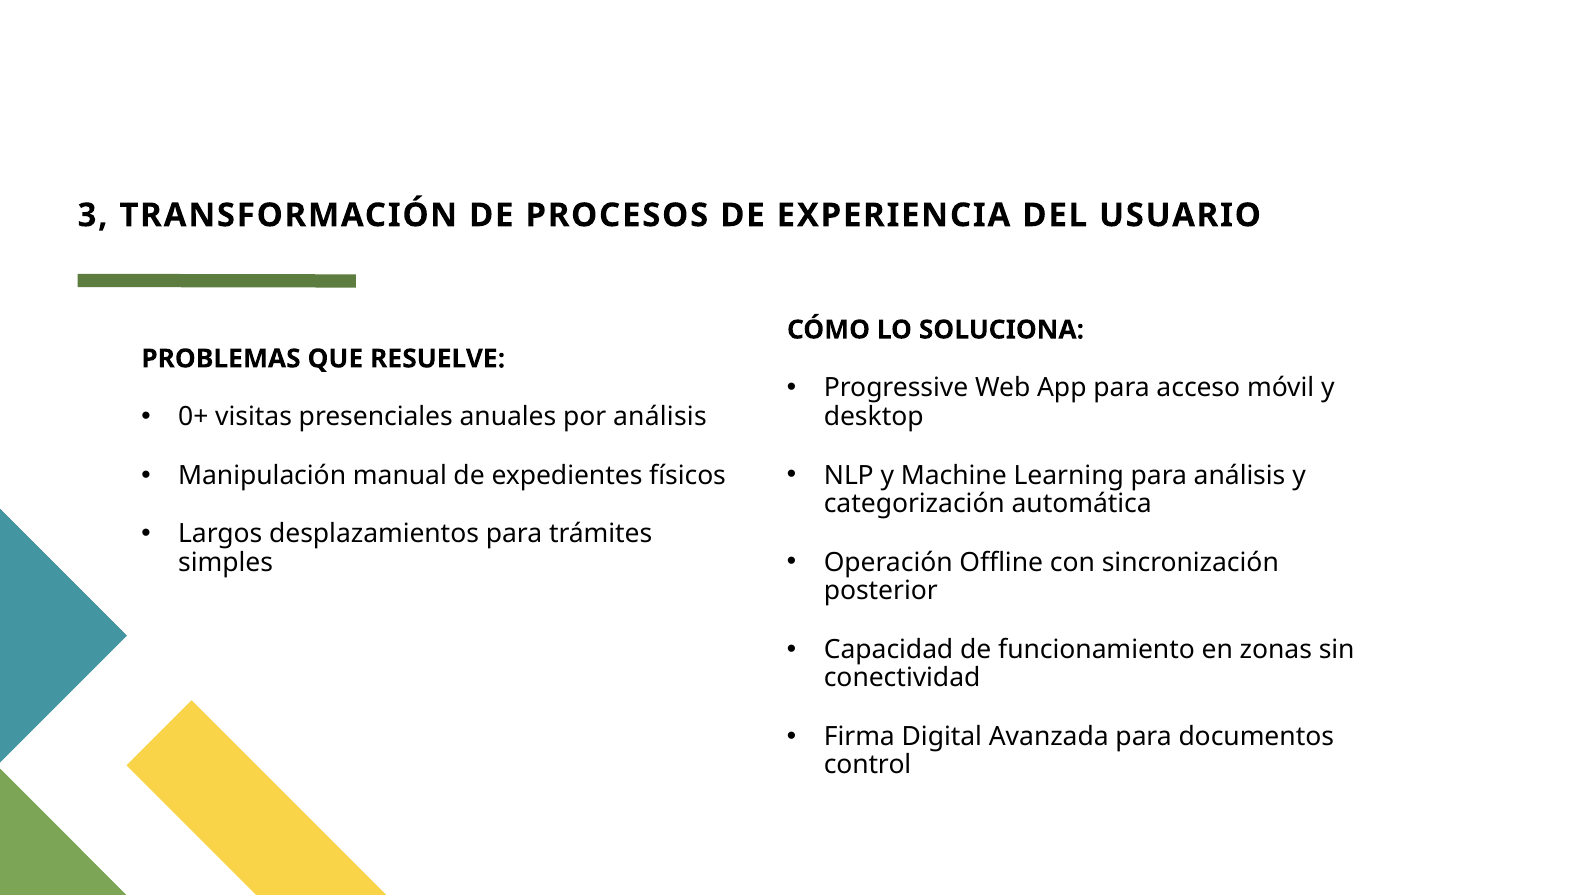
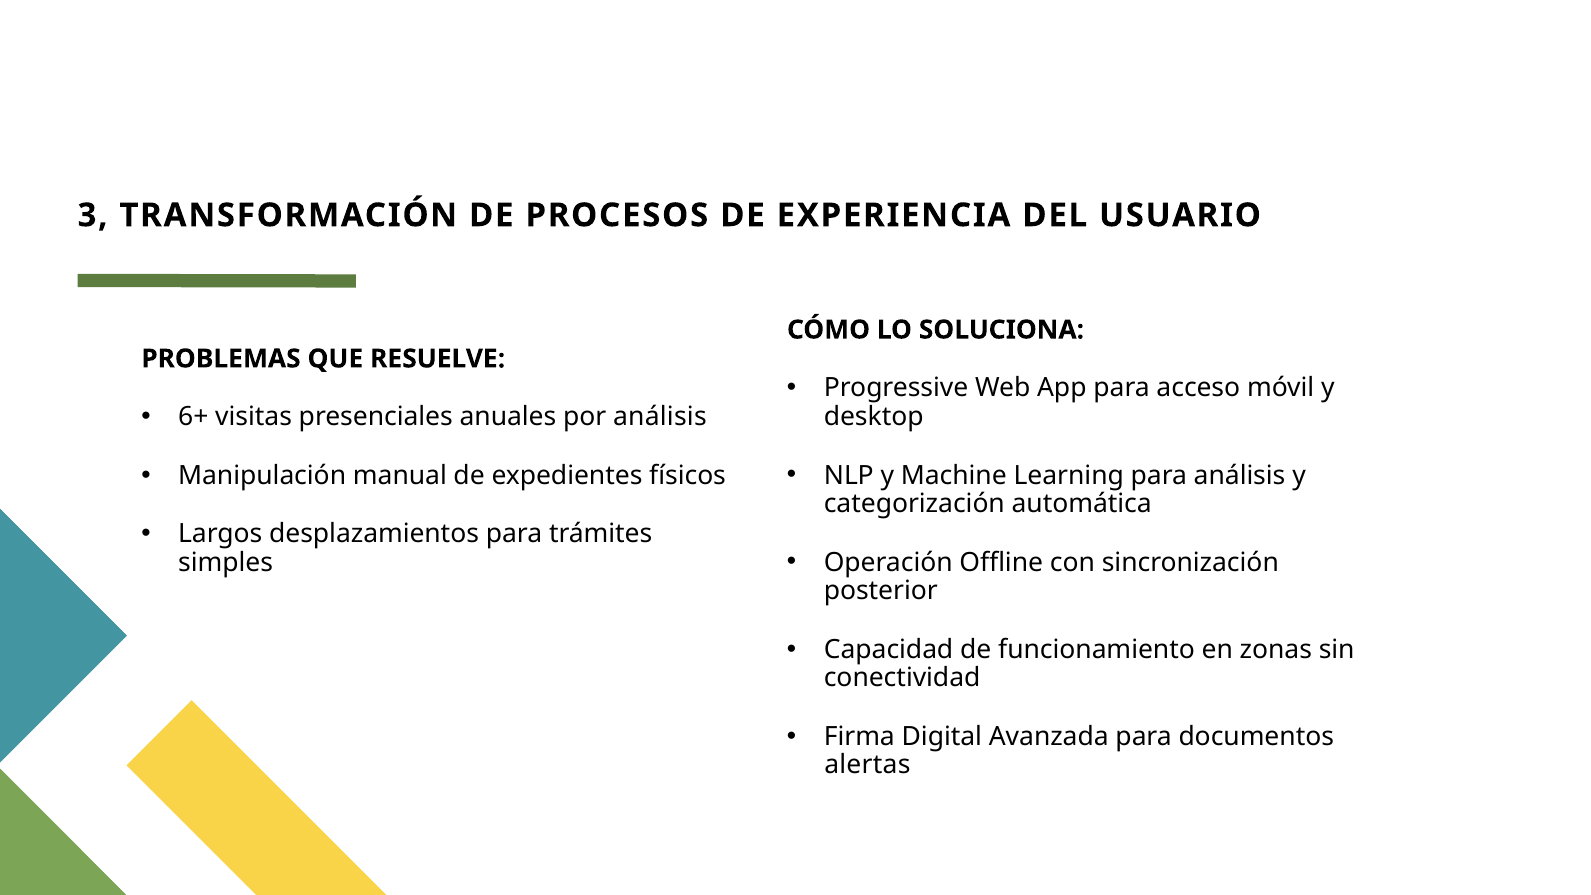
0+: 0+ -> 6+ (193, 417)
control: control -> alertas (867, 765)
